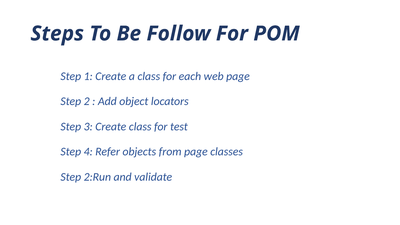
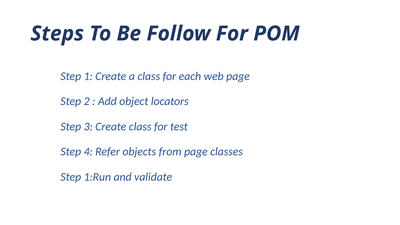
2:Run: 2:Run -> 1:Run (97, 177)
